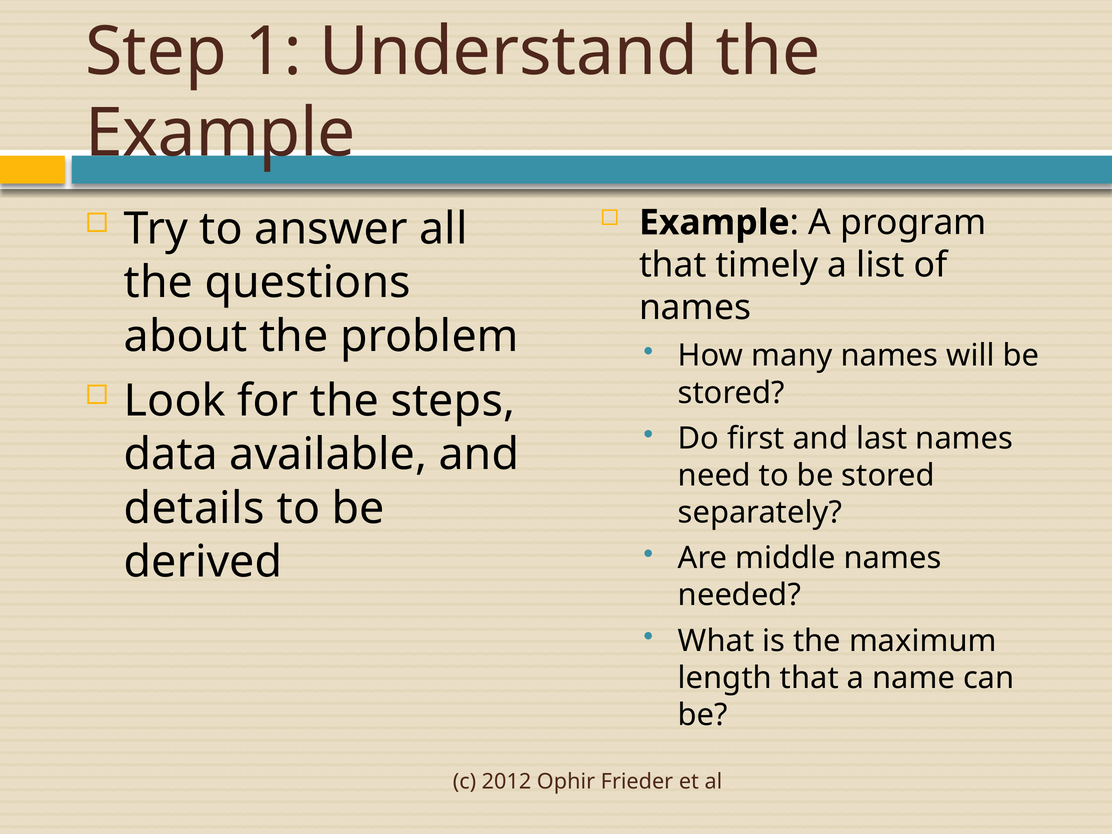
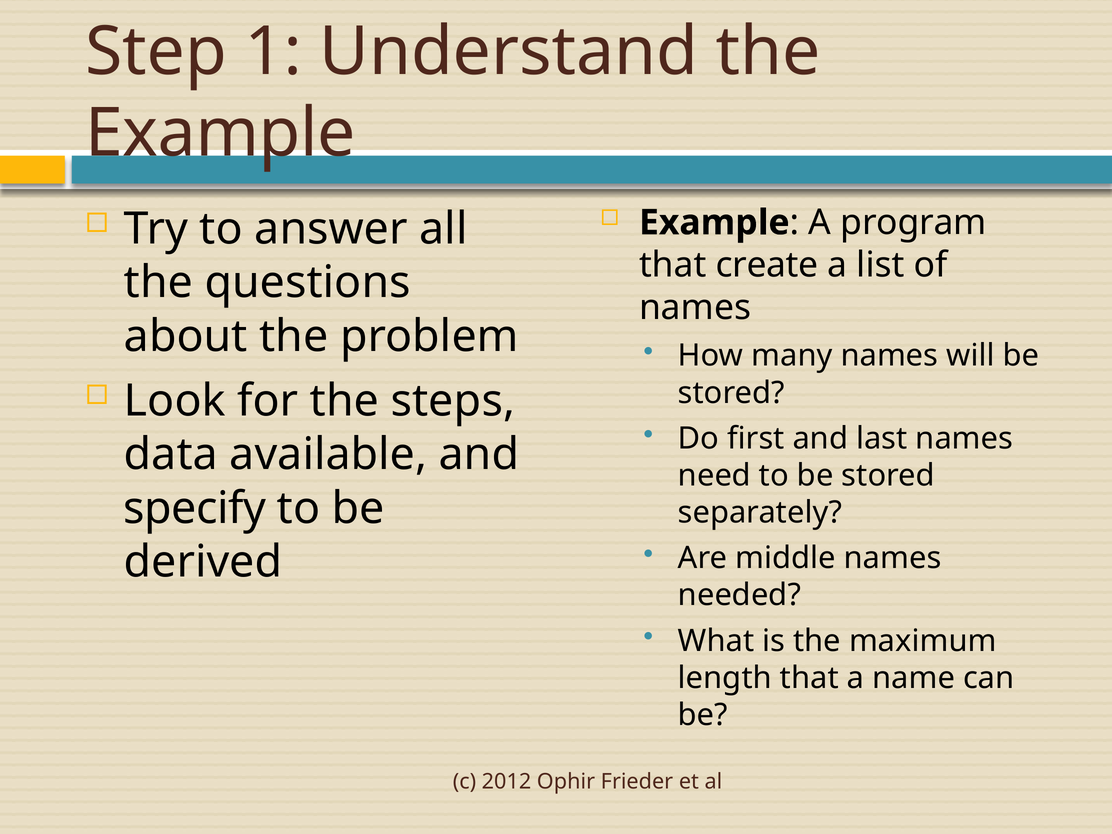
timely: timely -> create (767, 265)
details: details -> specify (195, 508)
